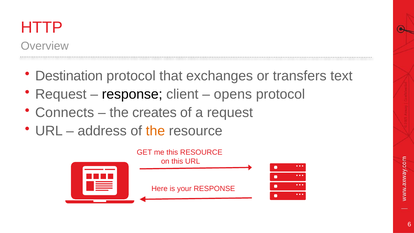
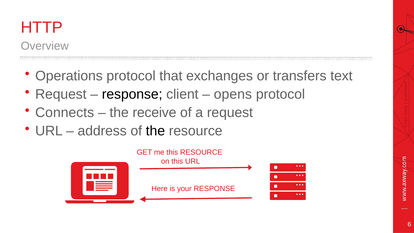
Destination: Destination -> Operations (69, 76)
creates: creates -> receive (154, 113)
the colour: orange -> black (155, 131)
